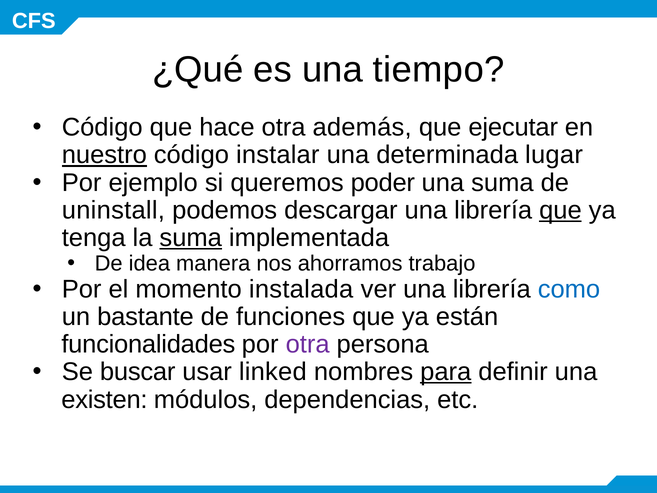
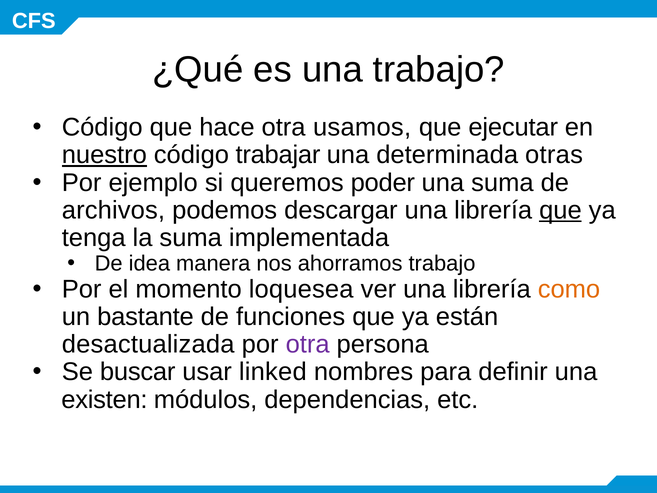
una tiempo: tiempo -> trabajo (439, 70)
además: además -> usamos (362, 127)
instalar: instalar -> trabajar (278, 155)
lugar: lugar -> otras (554, 155)
uninstall: uninstall -> archivos (113, 210)
suma underline: present -> none (191, 238)
instalada: instalada -> loquesea (301, 289)
como colour: blue -> orange (569, 289)
funcionalidades: funcionalidades -> desactualizada (148, 344)
para underline: present -> none (446, 372)
